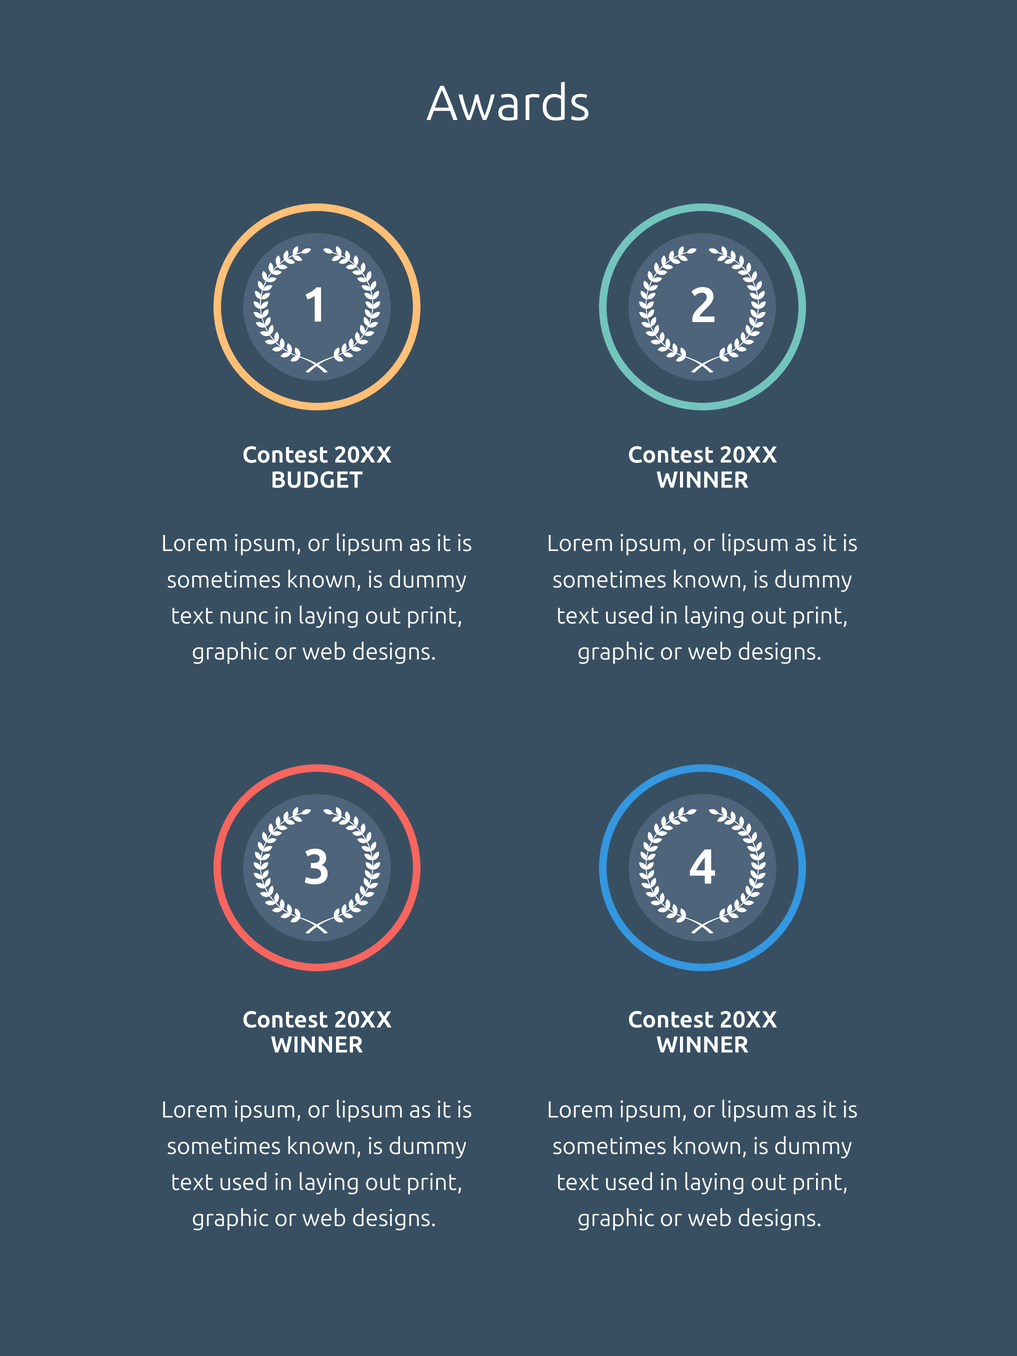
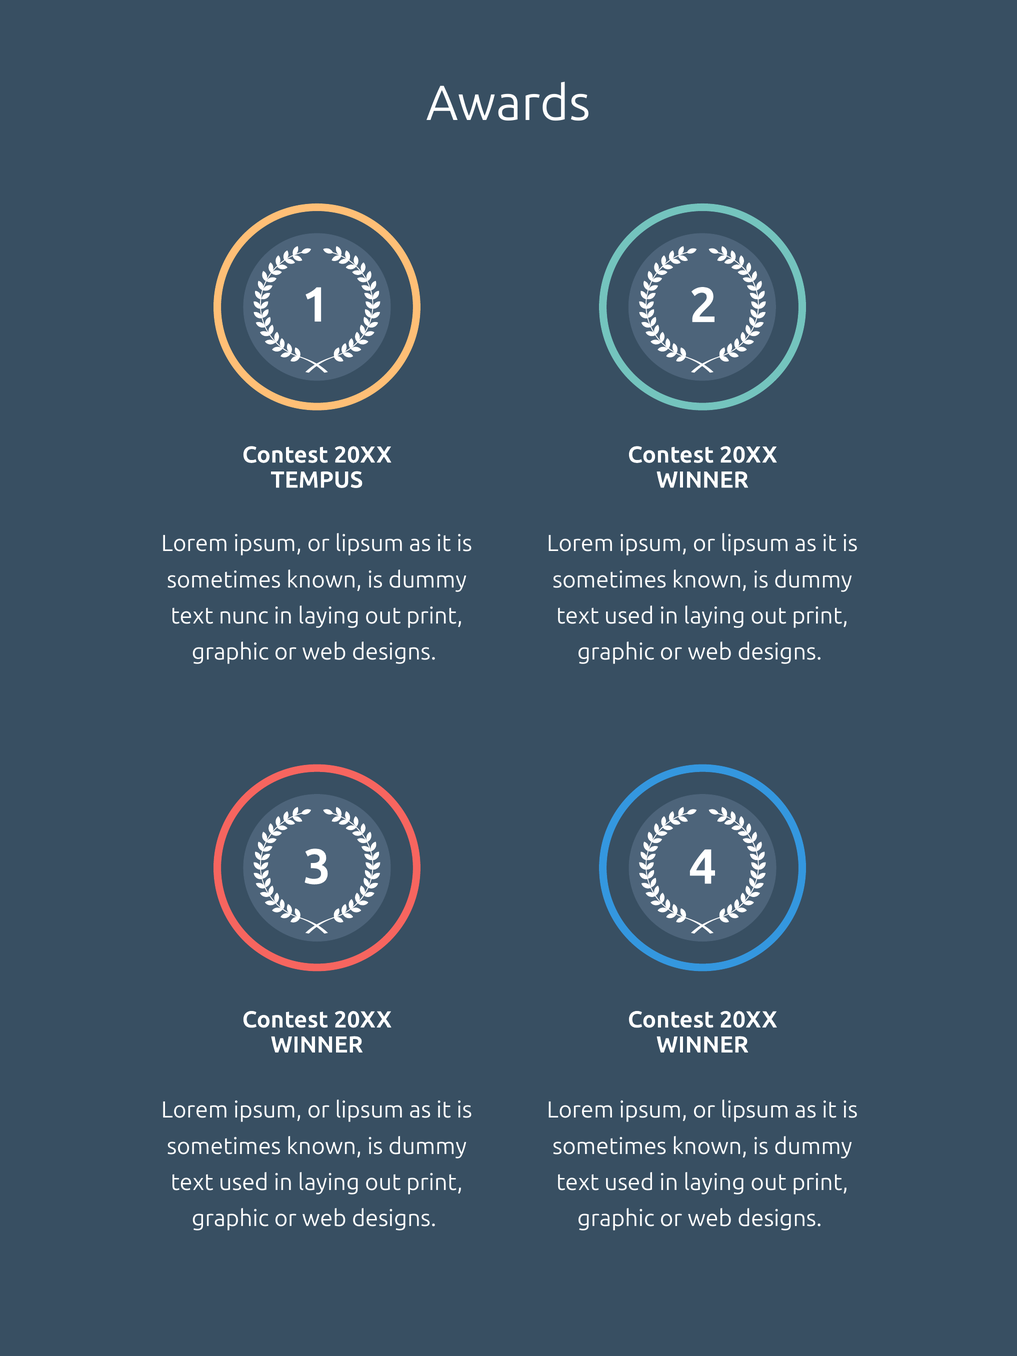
BUDGET: BUDGET -> TEMPUS (317, 480)
